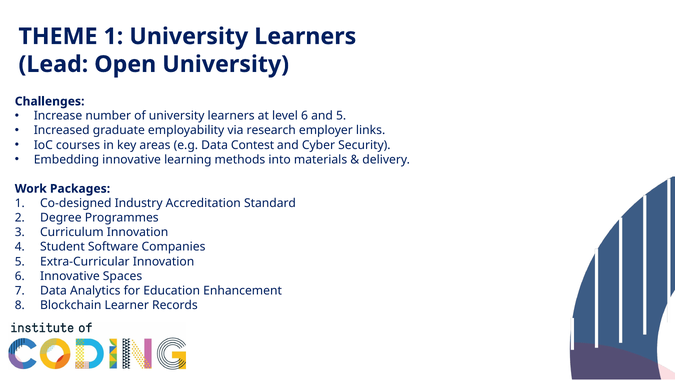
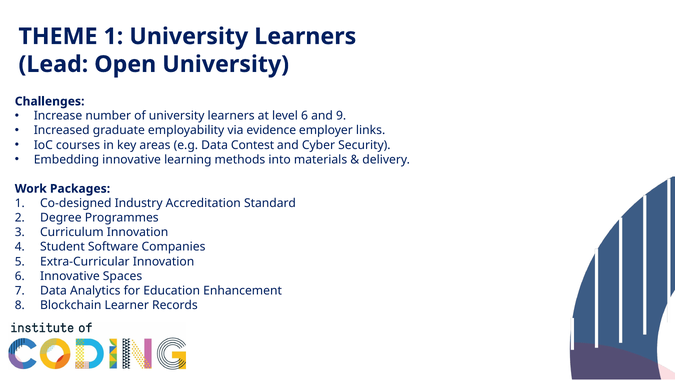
and 5: 5 -> 9 (341, 116)
research: research -> evidence (271, 130)
